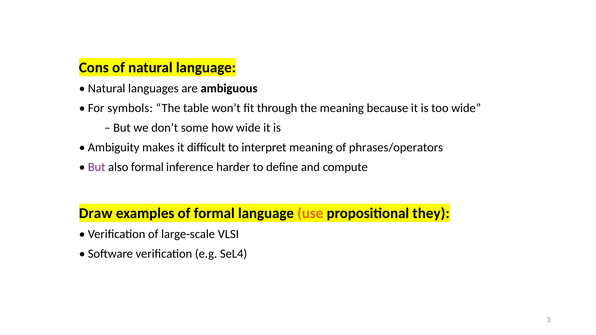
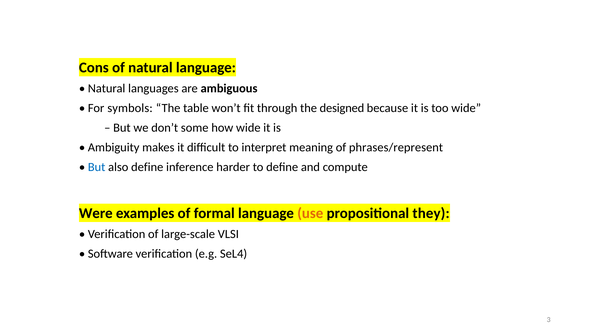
the meaning: meaning -> designed (342, 108)
phrases/operators: phrases/operators -> phrases/represent (396, 147)
But colour: purple -> blue (97, 167)
also formal: formal -> define (147, 167)
Draw: Draw -> Were (96, 213)
